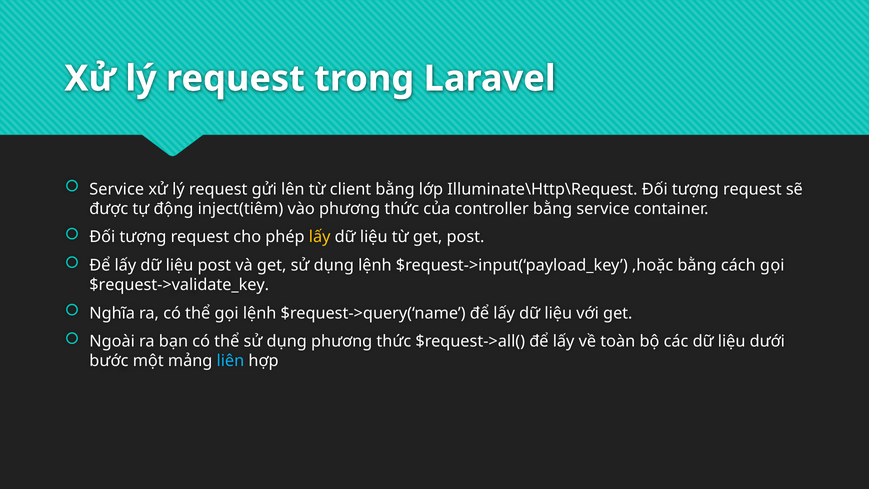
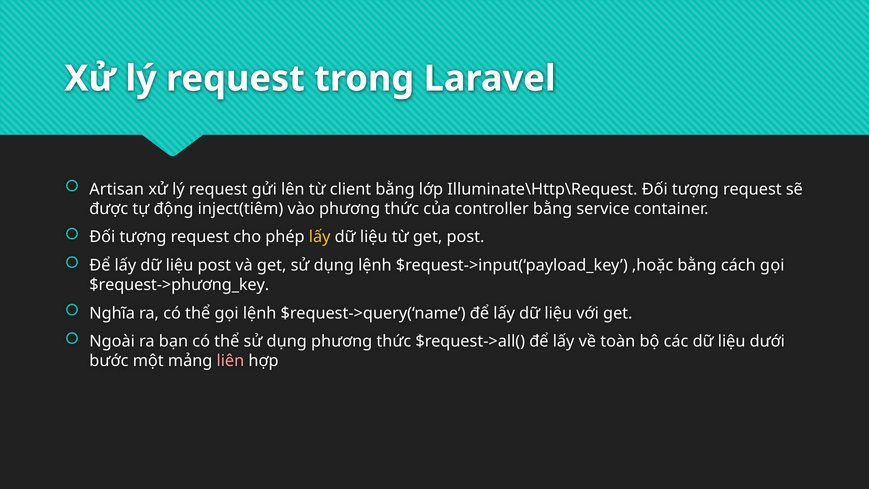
Service: Service -> Artisan (117, 189)
$request->validate_key: $request->validate_key -> $request->phương_key (179, 285)
liên colour: light blue -> pink (230, 361)
